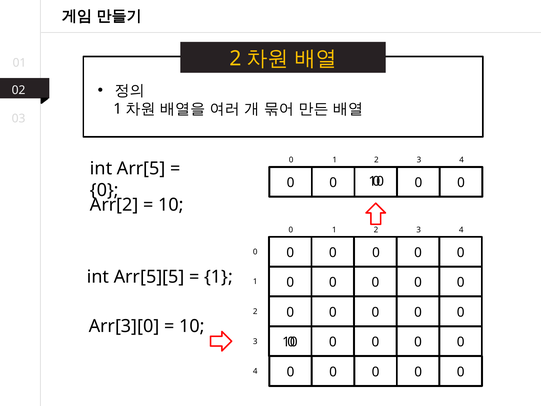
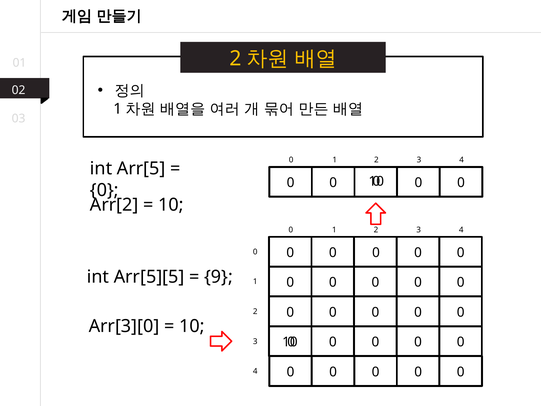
1: 1 -> 9 (219, 277)
